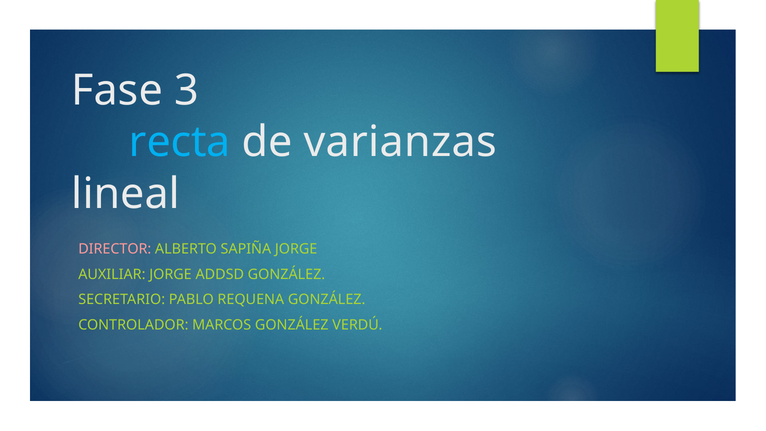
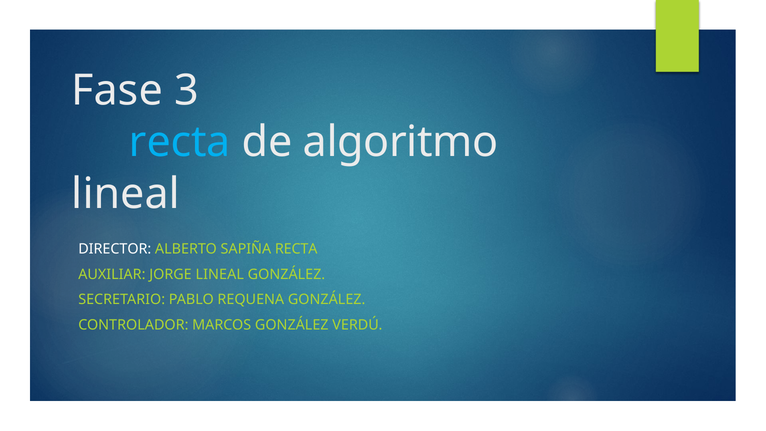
varianzas: varianzas -> algoritmo (400, 142)
DIRECTOR colour: pink -> white (115, 249)
SAPIÑA JORGE: JORGE -> RECTA (296, 249)
JORGE ADDSD: ADDSD -> LINEAL (220, 274)
